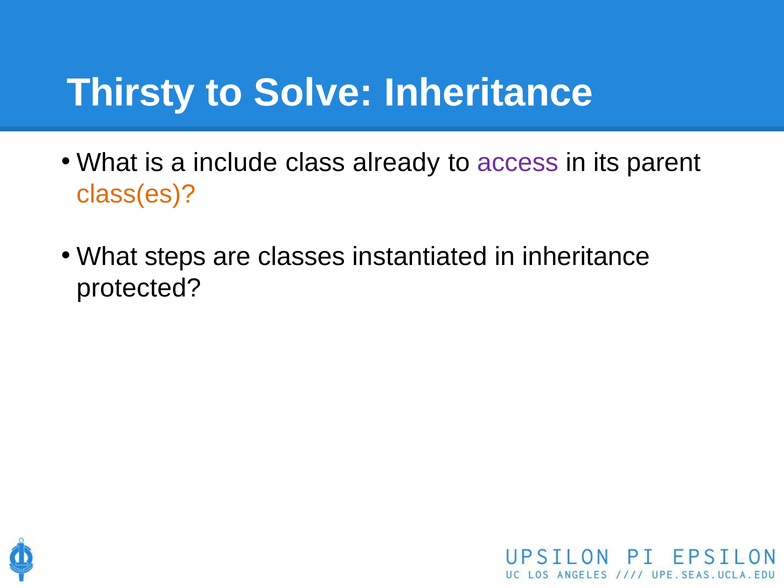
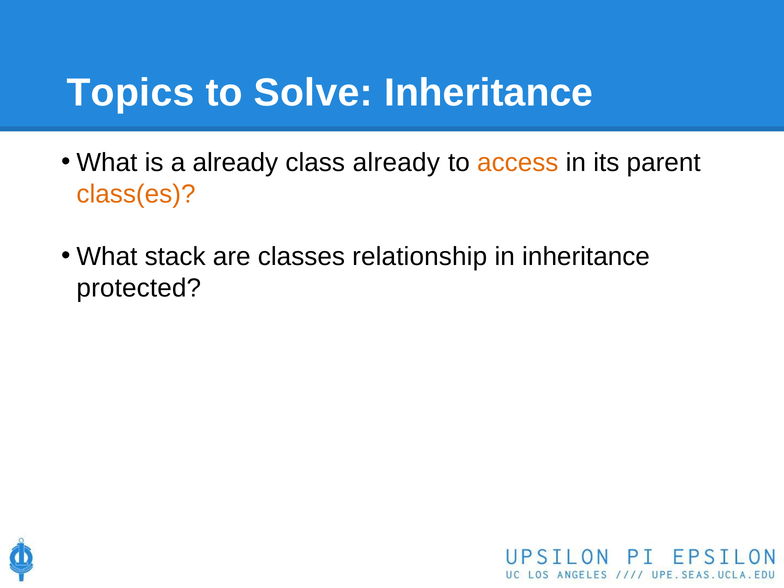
Thirsty: Thirsty -> Topics (131, 93)
a include: include -> already (235, 163)
access colour: purple -> orange (518, 163)
steps: steps -> stack (175, 257)
instantiated: instantiated -> relationship (420, 257)
